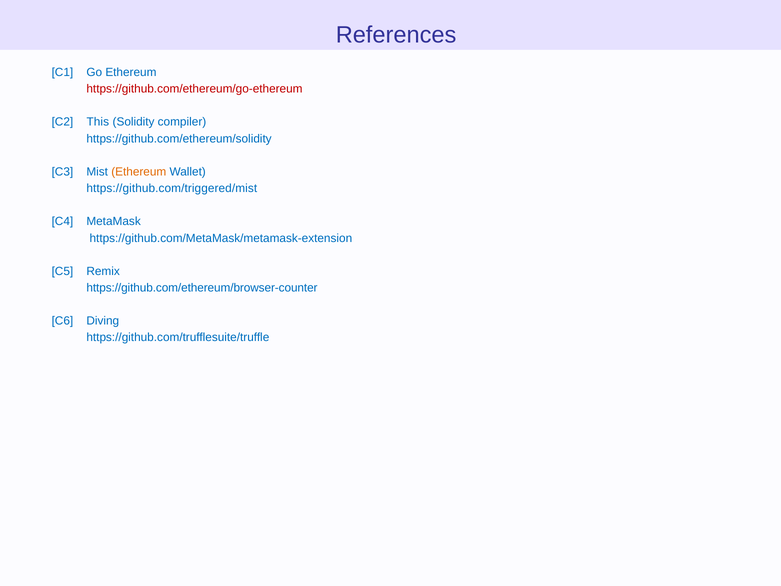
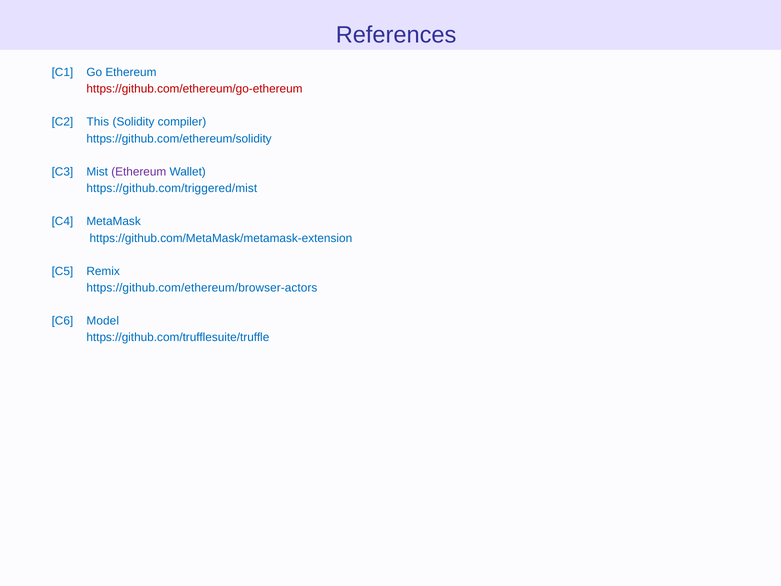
Ethereum colour: orange -> purple (139, 172)
https://github.com/ethereum/browser-counter: https://github.com/ethereum/browser-counter -> https://github.com/ethereum/browser-actors (202, 288)
Diving: Diving -> Model (103, 321)
